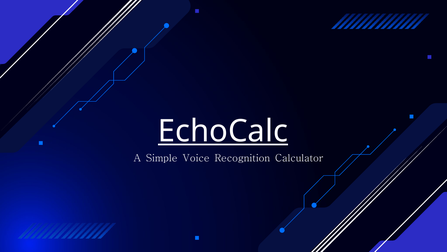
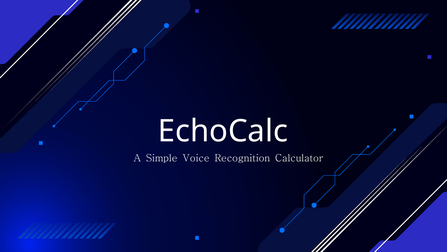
EchoCalc underline: present -> none (223, 131)
